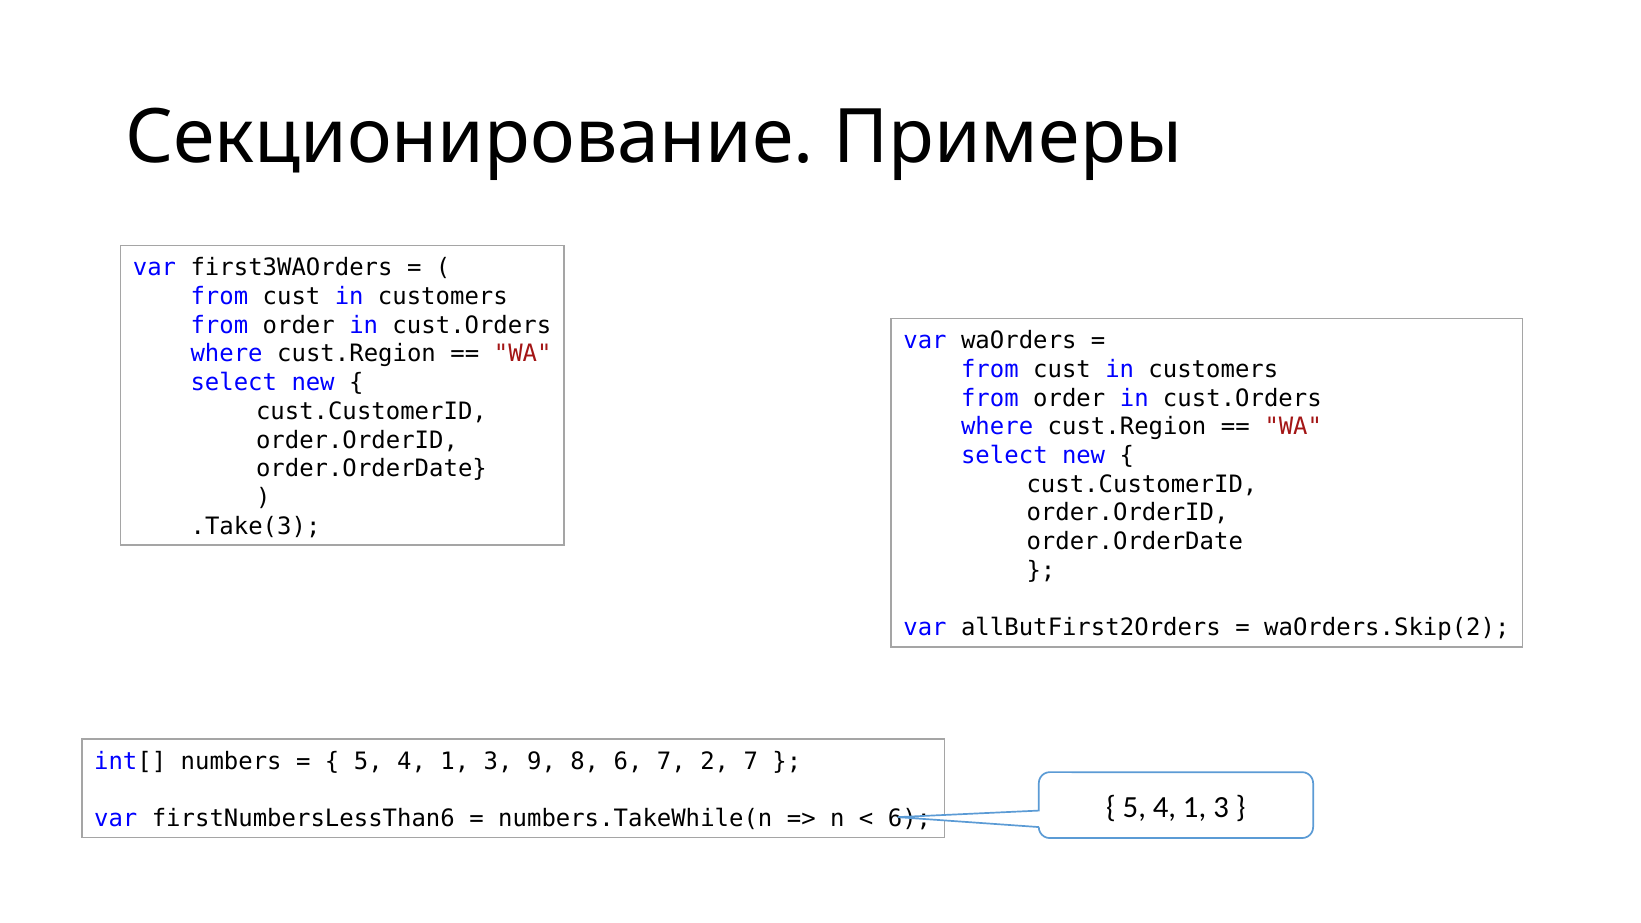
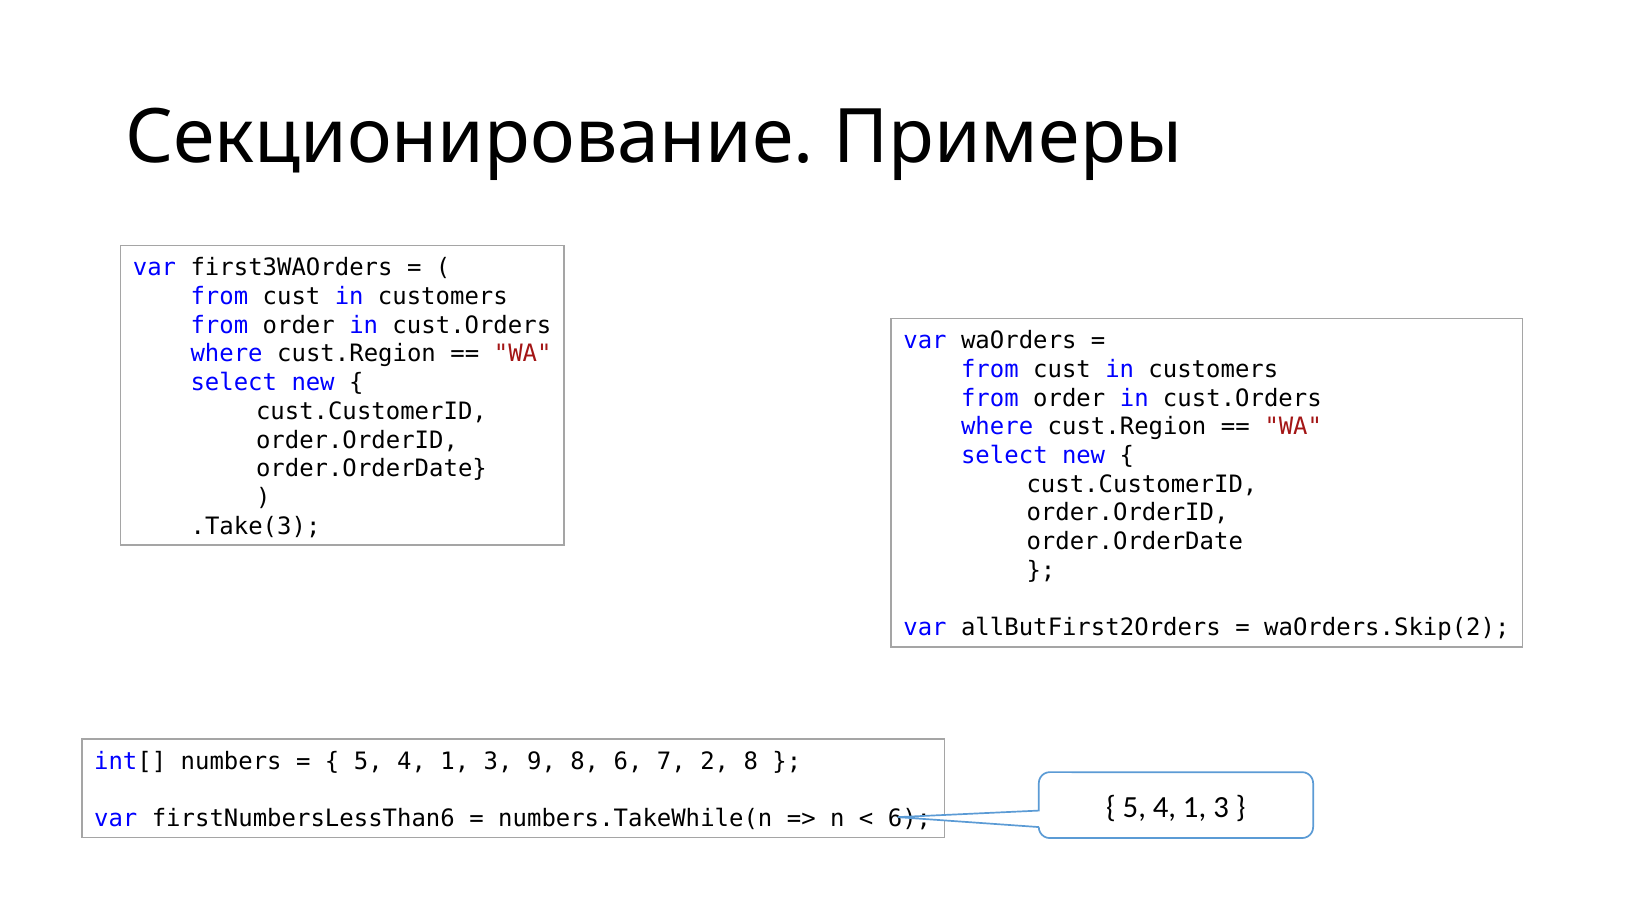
2 7: 7 -> 8 (751, 761)
